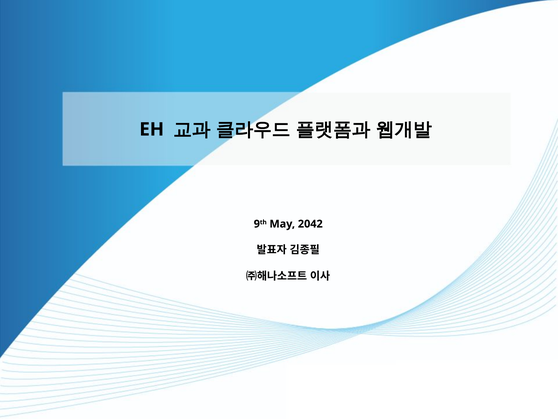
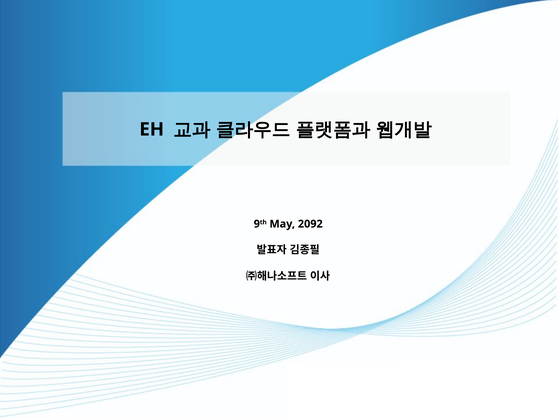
2042: 2042 -> 2092 (310, 224)
